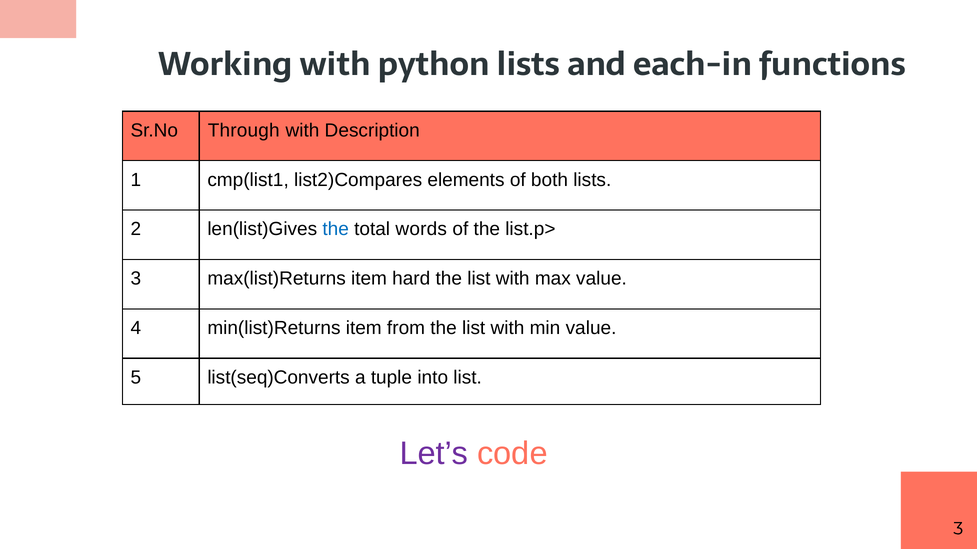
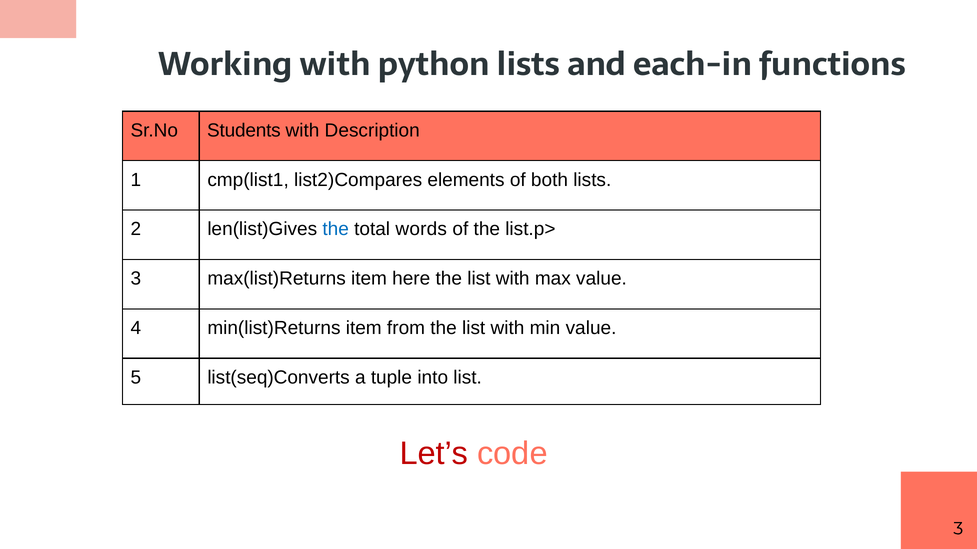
Through: Through -> Students (244, 130)
hard: hard -> here (411, 279)
Let’s colour: purple -> red (434, 454)
